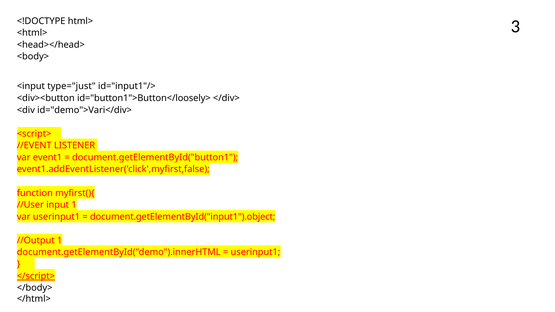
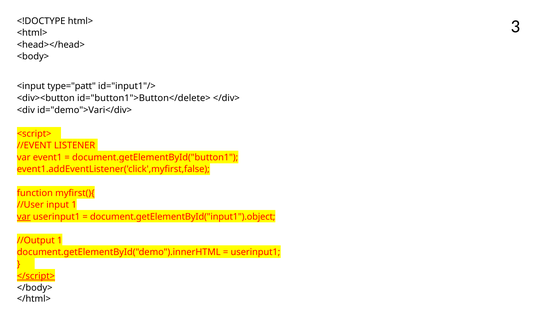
type="just: type="just -> type="patt (72, 86)
id="button1">Button</loosely>: id="button1">Button</loosely> -> id="button1">Button</delete> (144, 98)
var underline: none -> present (24, 217)
